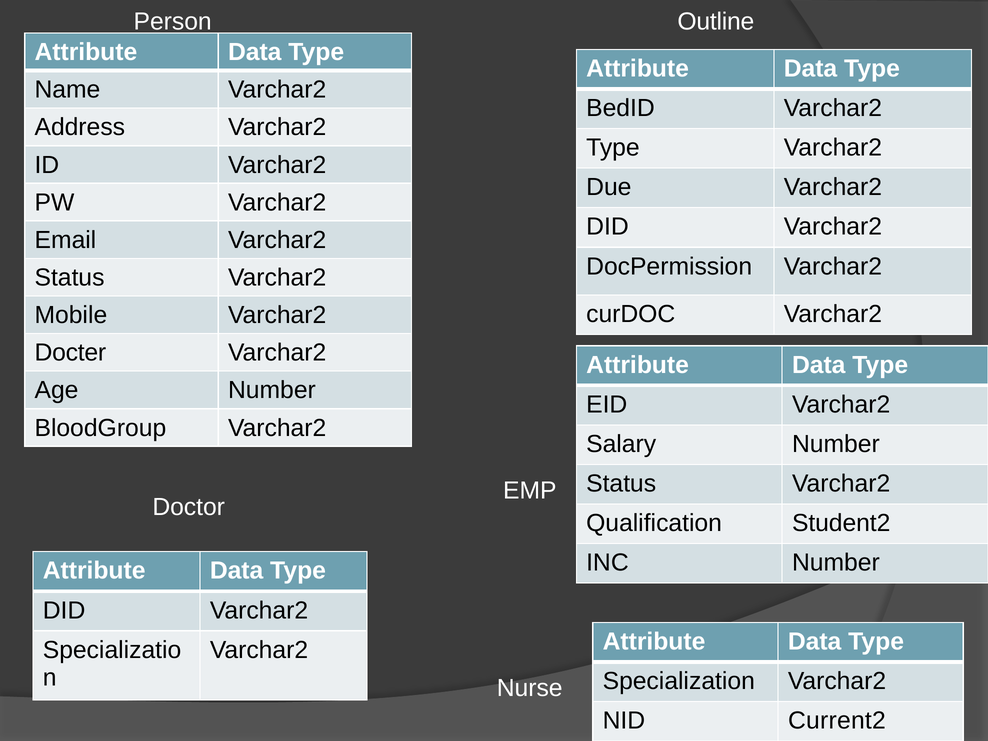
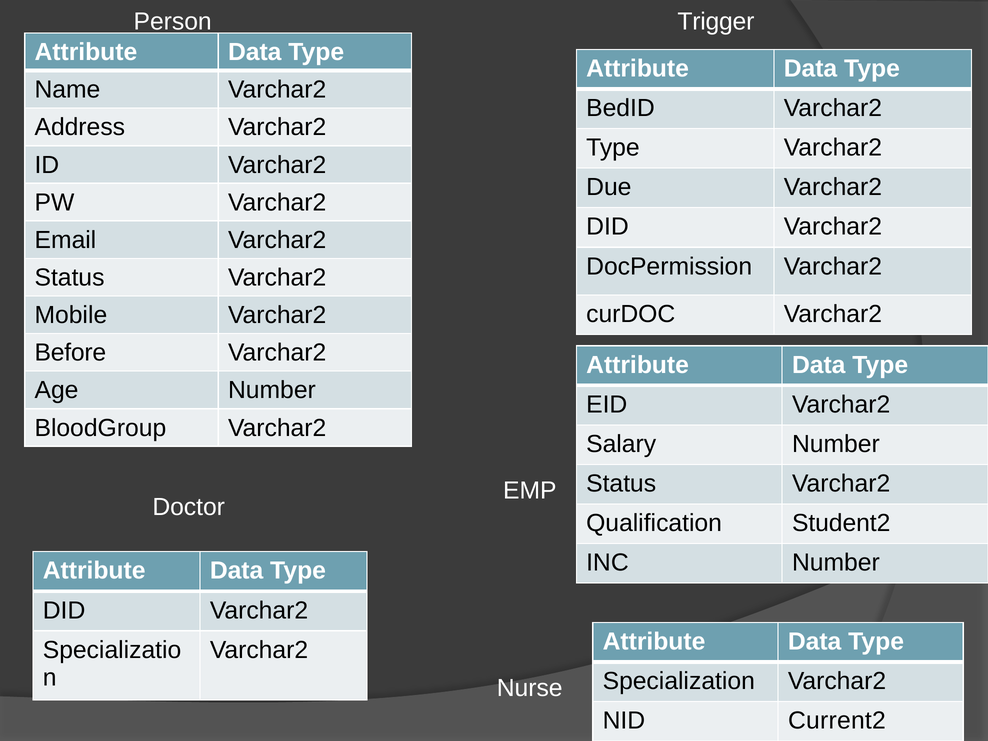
Outline: Outline -> Trigger (716, 21)
Docter: Docter -> Before (70, 353)
